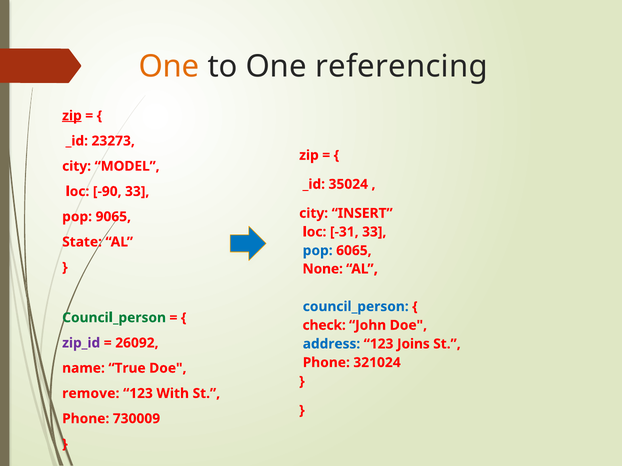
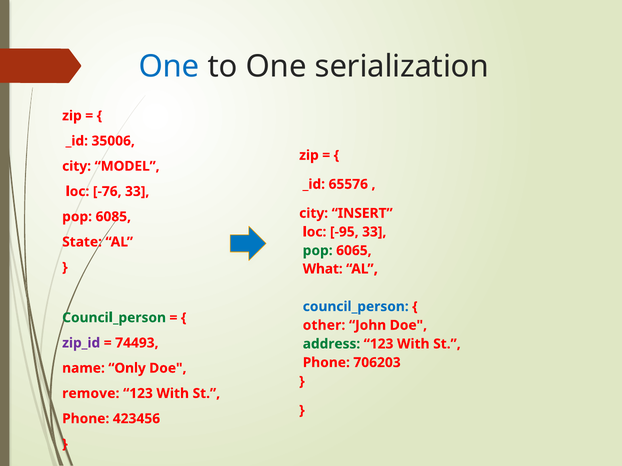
One colour: orange -> blue (169, 66)
referencing: referencing -> serialization (402, 66)
zip underline: present -> none (72, 116)
23273: 23273 -> 35006 (113, 141)
35024: 35024 -> 65576 (348, 184)
-90: -90 -> -76 (107, 192)
9065: 9065 -> 6085 (113, 217)
-31: -31 -> -95 (344, 232)
pop colour: blue -> green (318, 251)
None: None -> What (323, 269)
check: check -> other (324, 326)
26092: 26092 -> 74493 (137, 343)
address colour: blue -> green (331, 344)
Joins: Joins -> With (413, 344)
321024: 321024 -> 706203 (377, 363)
True: True -> Only (127, 369)
730009: 730009 -> 423456 (136, 419)
